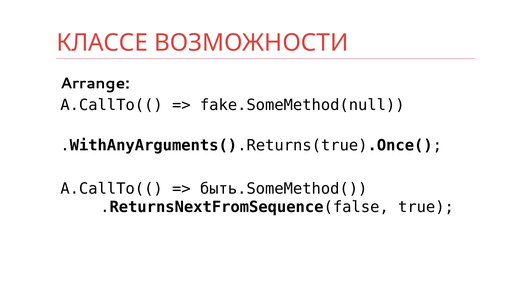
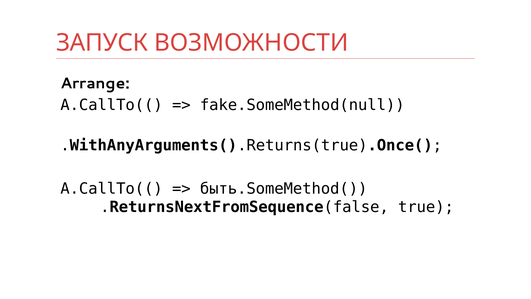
КЛАССЕ: КЛАССЕ -> ЗАПУСК (102, 43)
